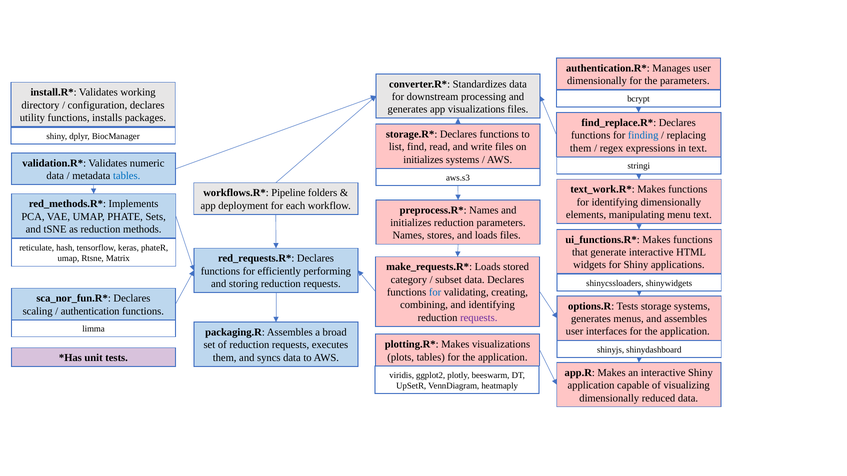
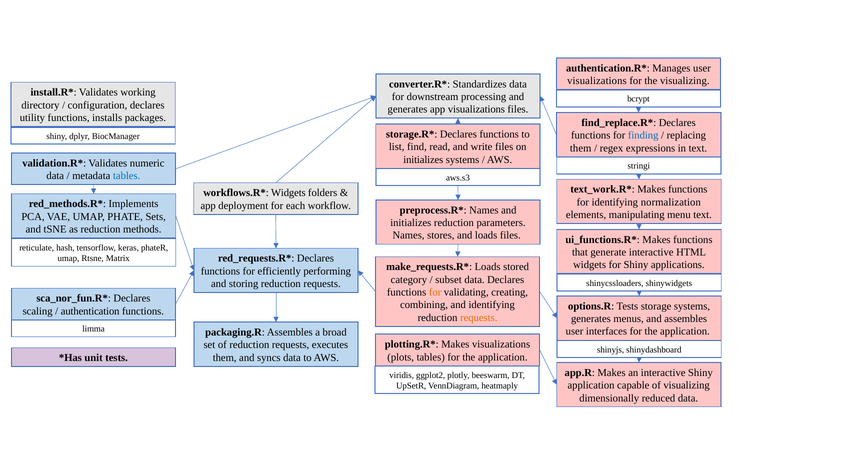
dimensionally: dimensionally -> visualizations (597, 81)
the parameters: parameters -> visualizing (685, 81)
Pipeline: Pipeline -> Widgets (288, 193)
identifying dimensionally: dimensionally -> normalization (671, 202)
for colour: blue -> orange (435, 293)
requests colour: purple -> orange (479, 318)
